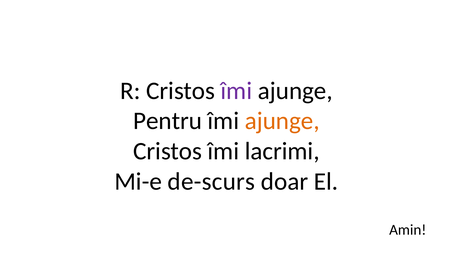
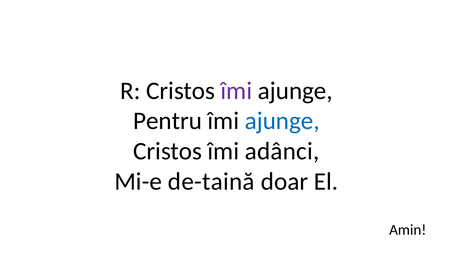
ajunge colour: orange -> blue (282, 121)
lacrimi: lacrimi -> adânci (282, 151)
de-scurs: de-scurs -> de-taină (211, 181)
